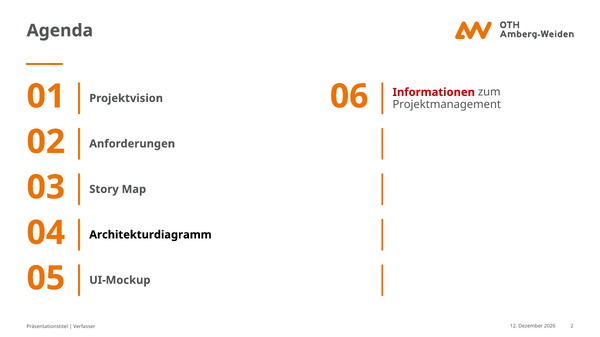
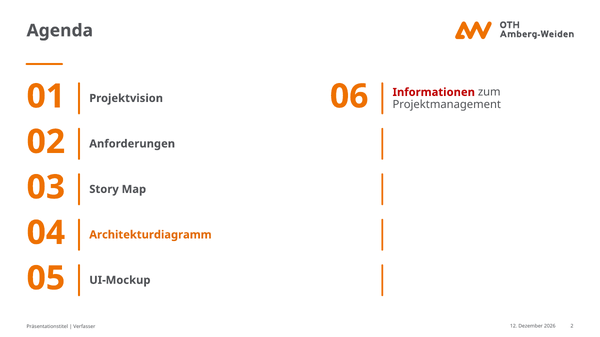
Architekturdiagramm colour: black -> orange (150, 235)
